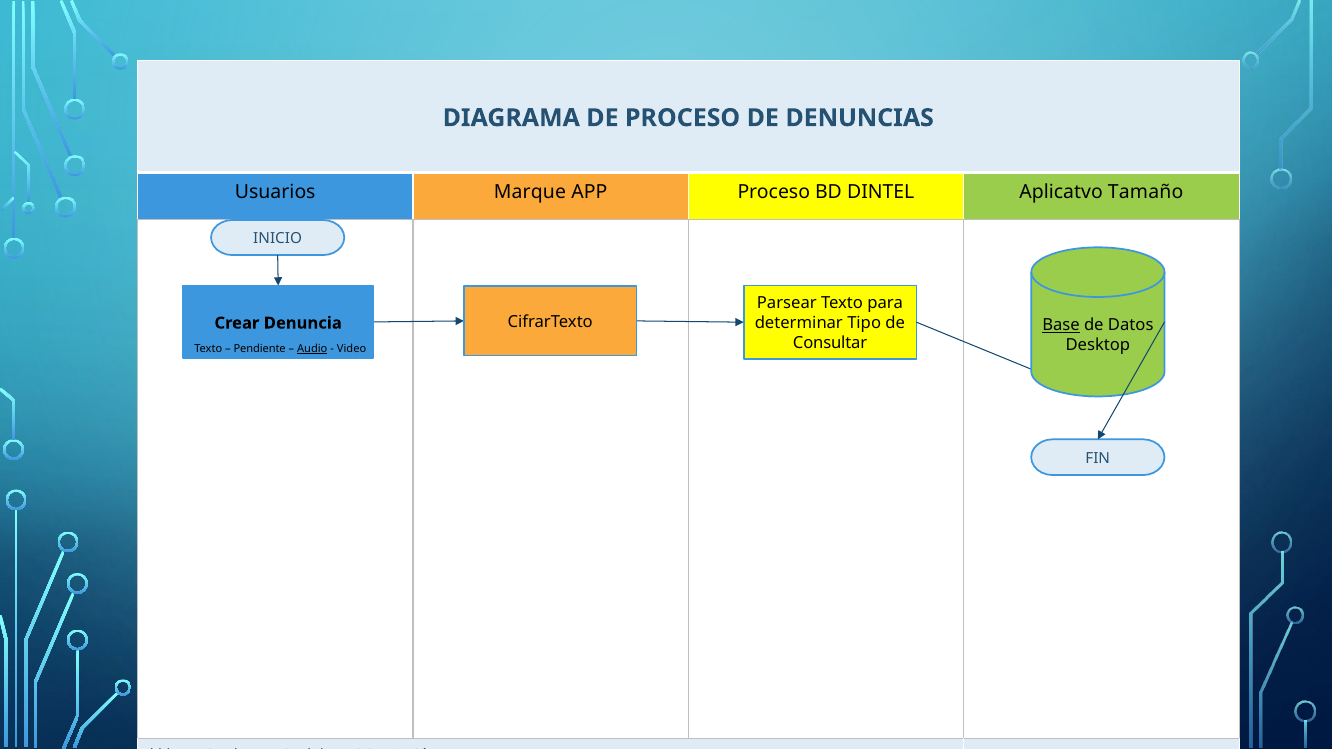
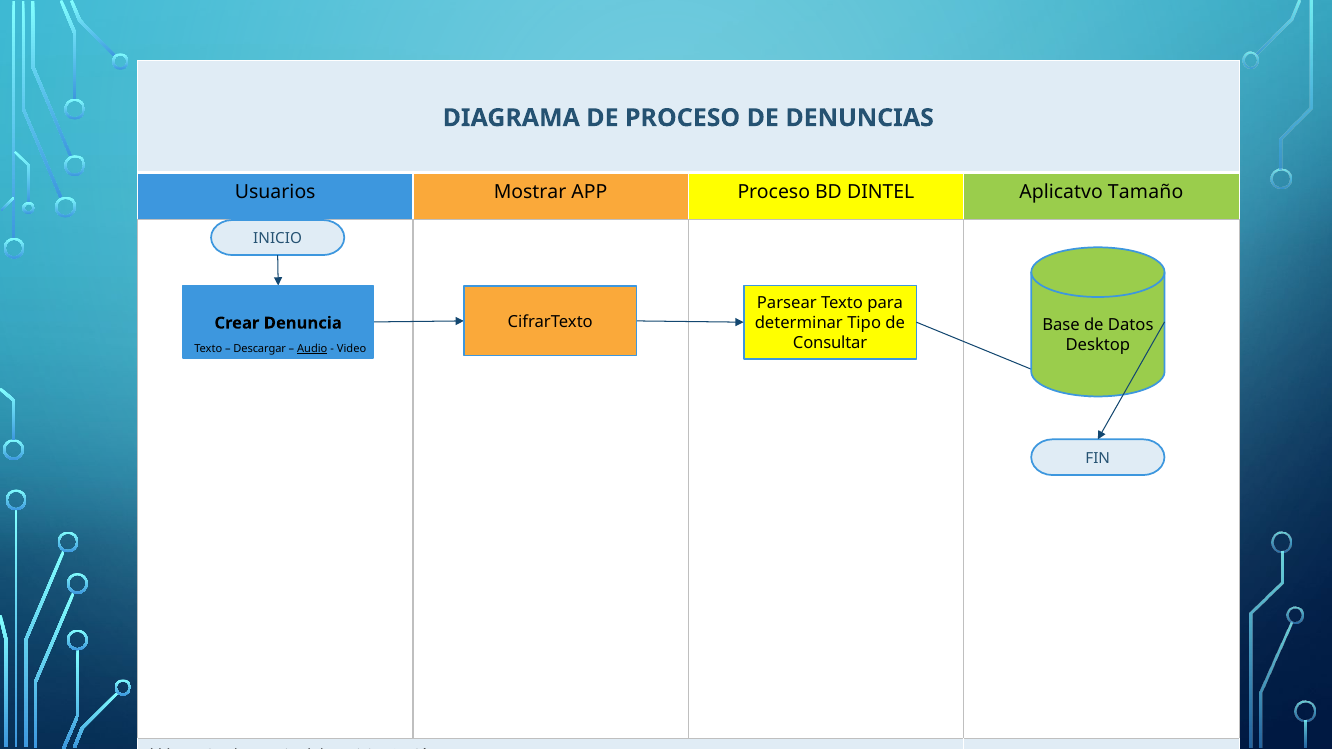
Marque: Marque -> Mostrar (530, 192)
Base underline: present -> none (1061, 326)
Pendiente: Pendiente -> Descargar (260, 349)
